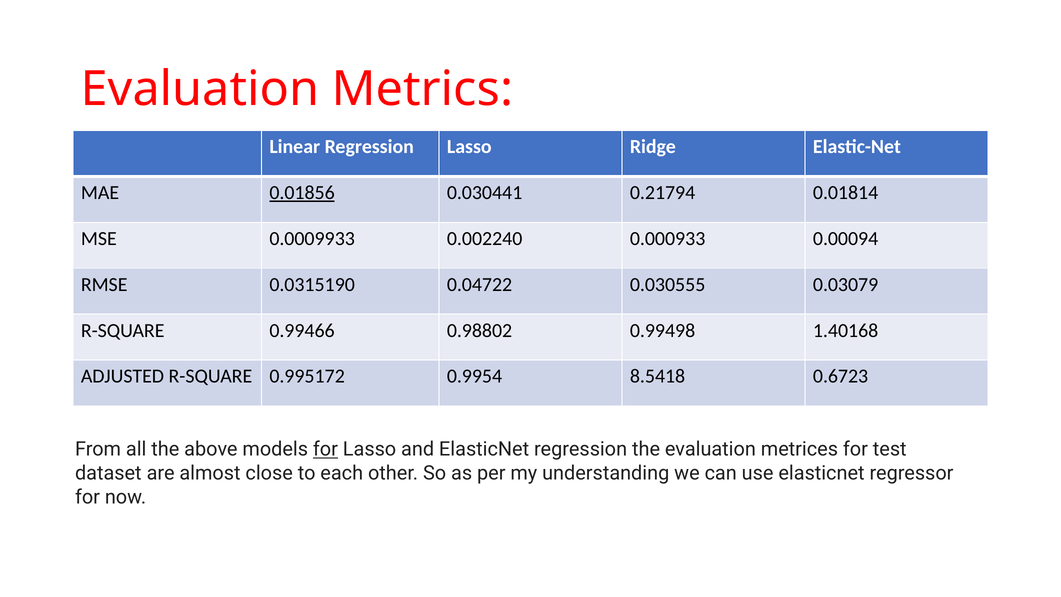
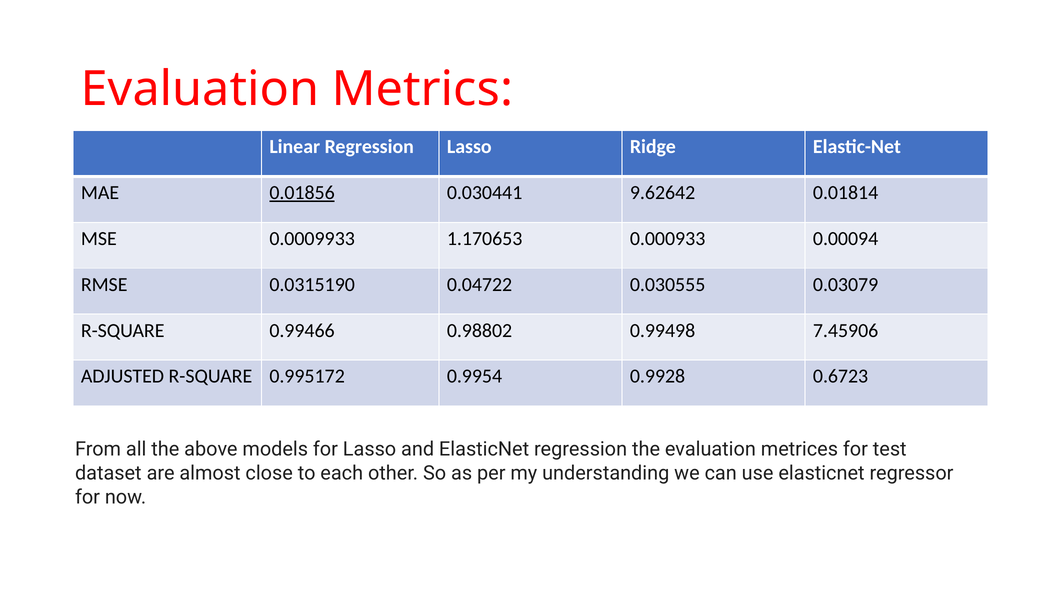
0.21794: 0.21794 -> 9.62642 (663, 193)
0.002240: 0.002240 -> 1.170653 (485, 239)
1.40168: 1.40168 -> 7.45906 (846, 330)
8.5418: 8.5418 -> 0.9928 (658, 376)
for underline: present -> none (325, 449)
